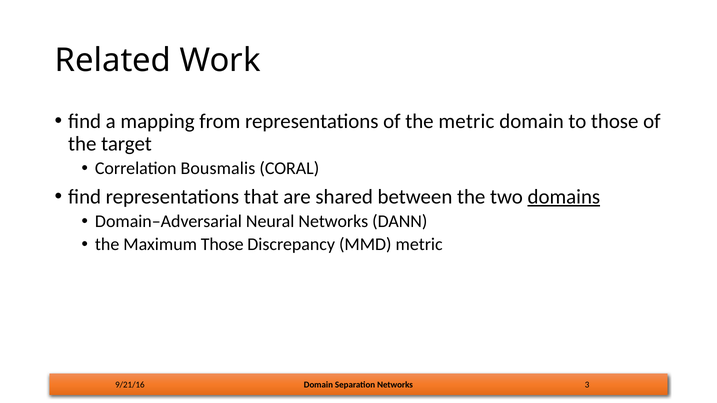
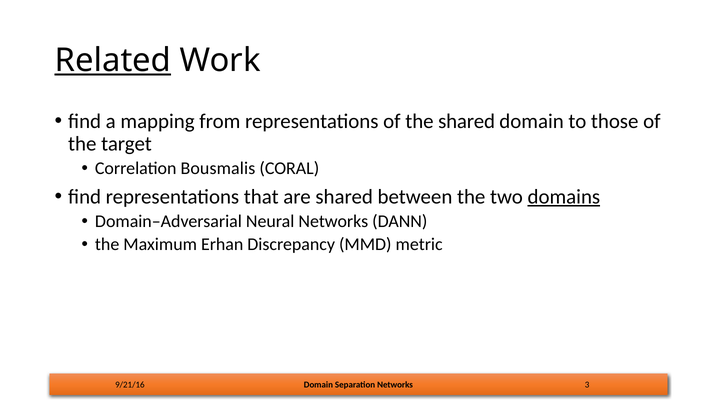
Related underline: none -> present (113, 60)
the metric: metric -> shared (467, 121)
Maximum Those: Those -> Erhan (222, 245)
